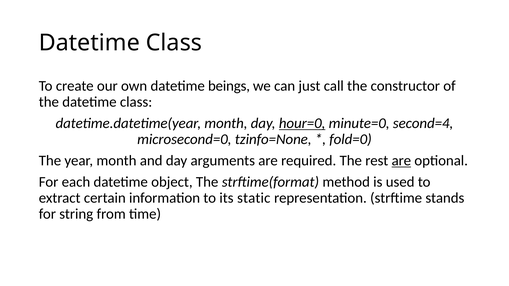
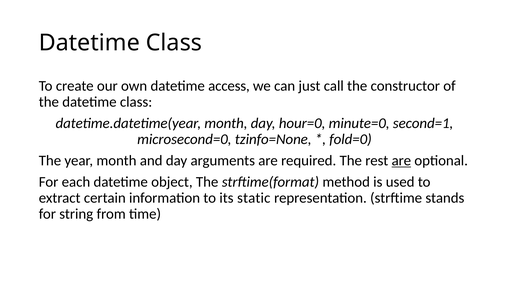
beings: beings -> access (229, 86)
hour=0 underline: present -> none (302, 123)
second=4: second=4 -> second=1 (423, 123)
